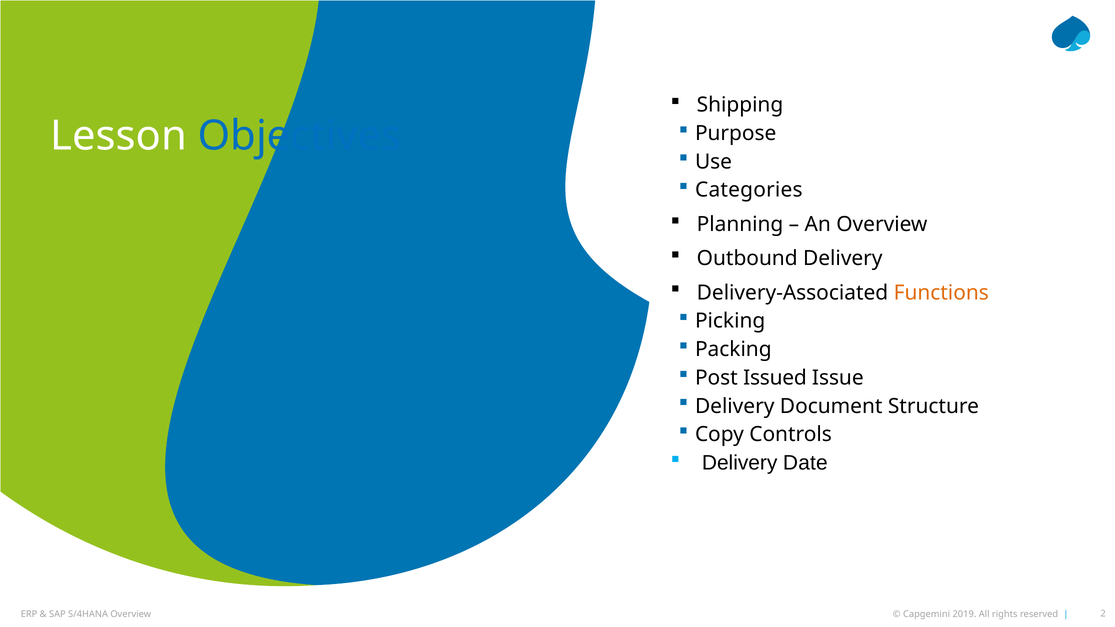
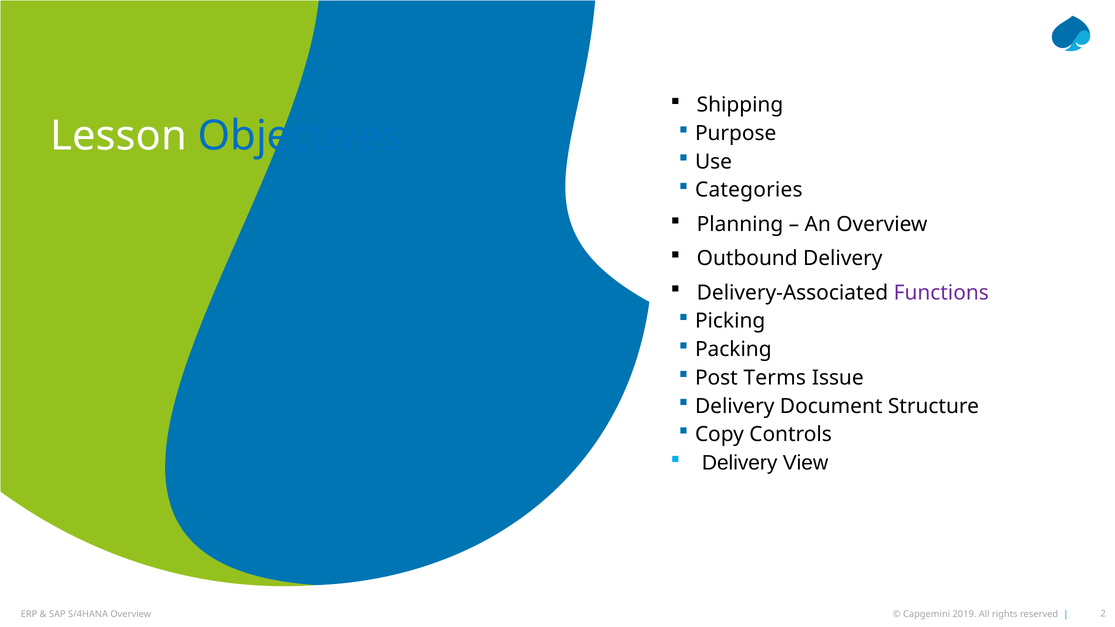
Functions colour: orange -> purple (941, 293)
Issued: Issued -> Terms (775, 378)
Date: Date -> View (805, 463)
